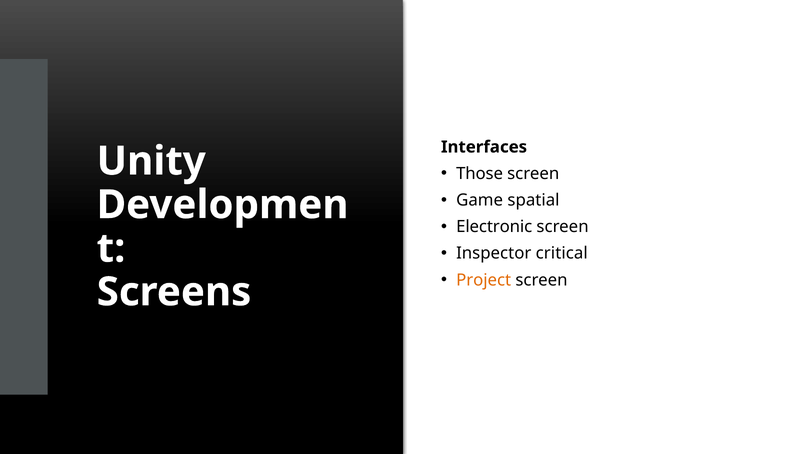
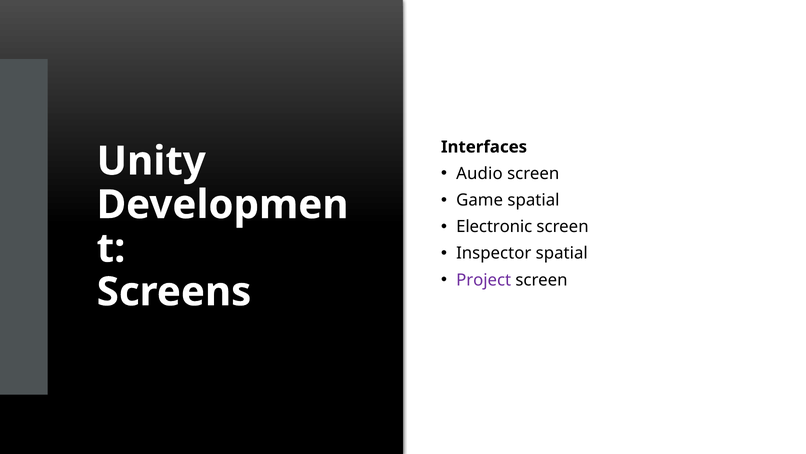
Those: Those -> Audio (479, 173)
Inspector critical: critical -> spatial (562, 253)
Project colour: orange -> purple (484, 280)
